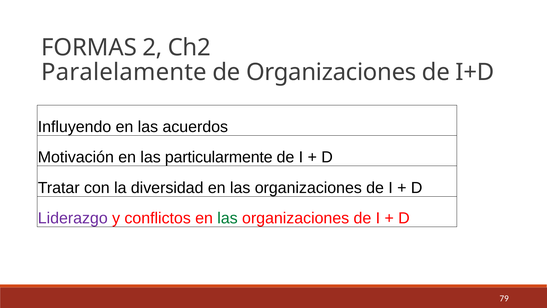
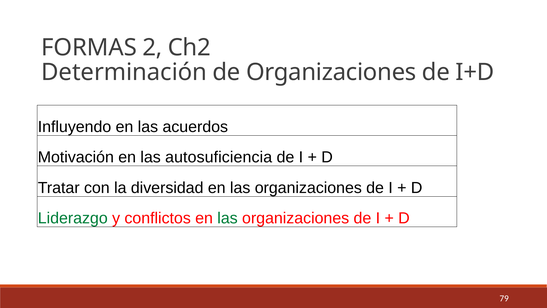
Paralelamente: Paralelamente -> Determinación (124, 72)
particularmente: particularmente -> autosuficiencia (219, 157)
Liderazgo colour: purple -> green (73, 218)
